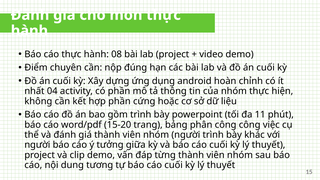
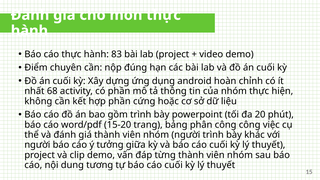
08: 08 -> 83 (117, 54)
04: 04 -> 68 (52, 91)
11: 11 -> 20 (260, 115)
